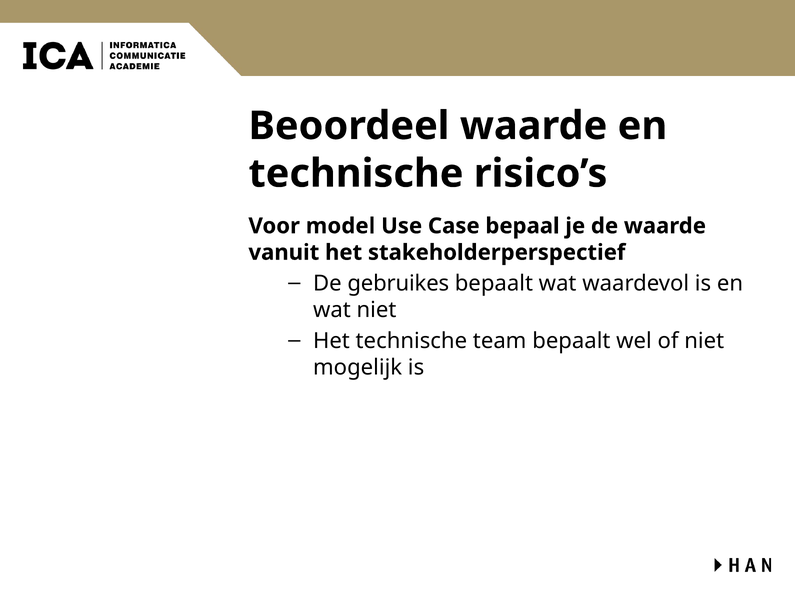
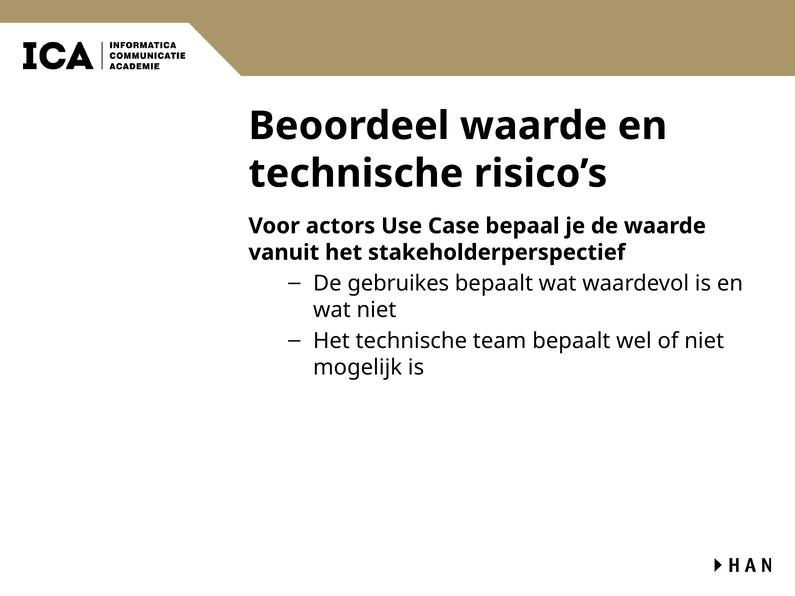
model: model -> actors (341, 226)
